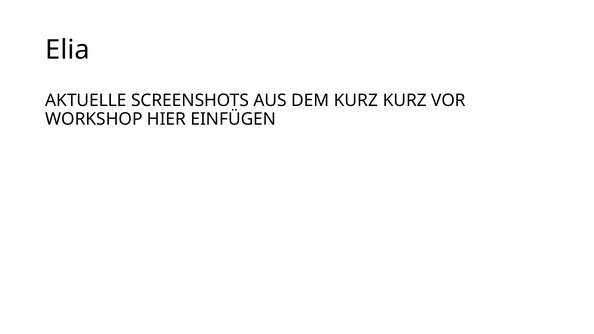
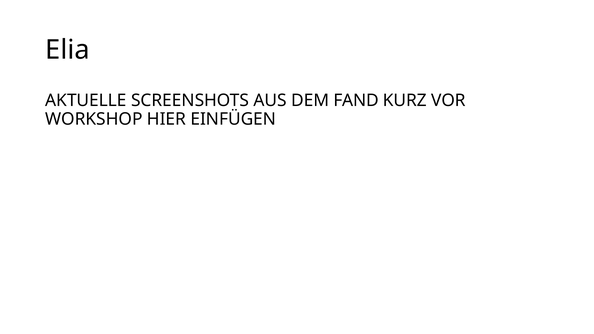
DEM KURZ: KURZ -> FAND (356, 100)
